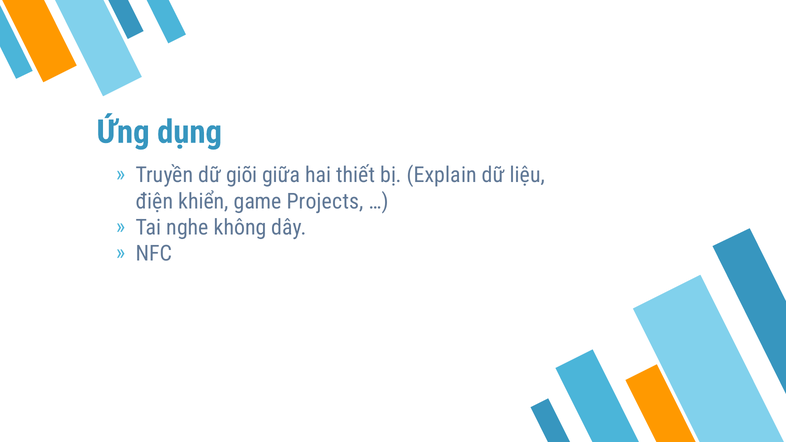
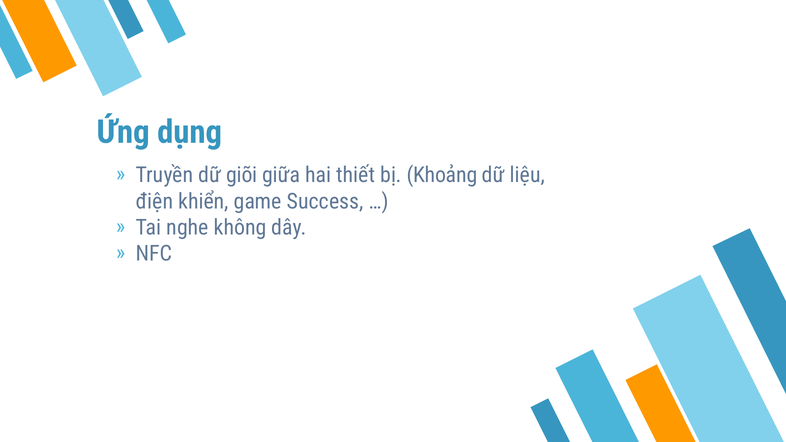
Explain: Explain -> Khoảng (442, 175)
Projects: Projects -> Success (325, 201)
